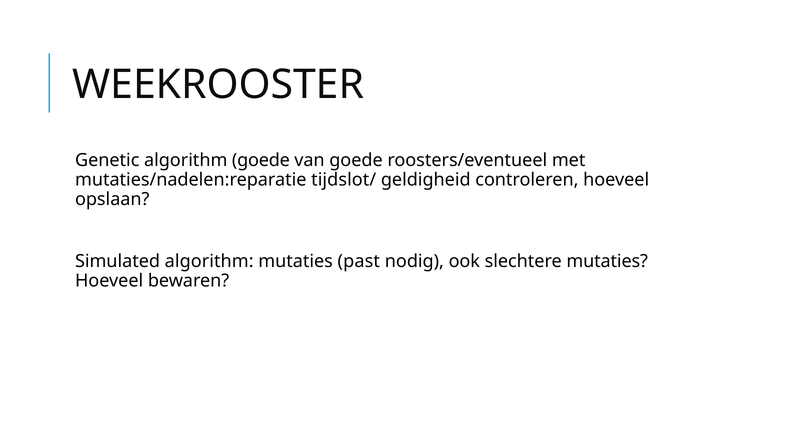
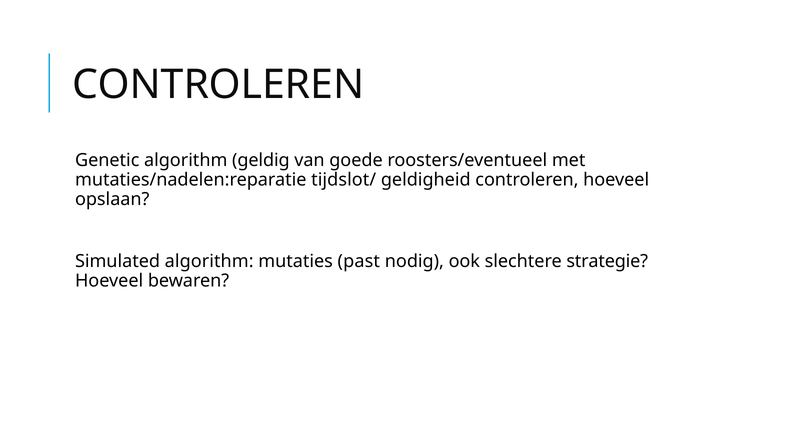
WEEKROOSTER: WEEKROOSTER -> CONTROLEREN (218, 85)
algorithm goede: goede -> geldig (261, 160)
slechtere mutaties: mutaties -> strategie (607, 261)
